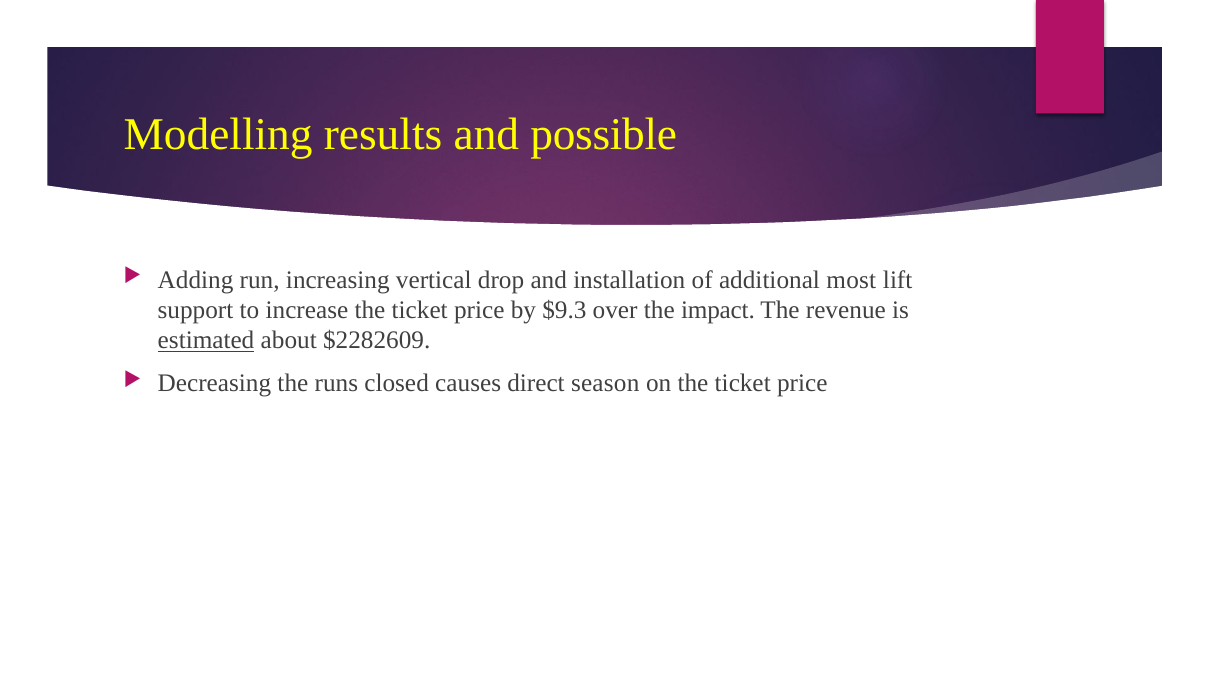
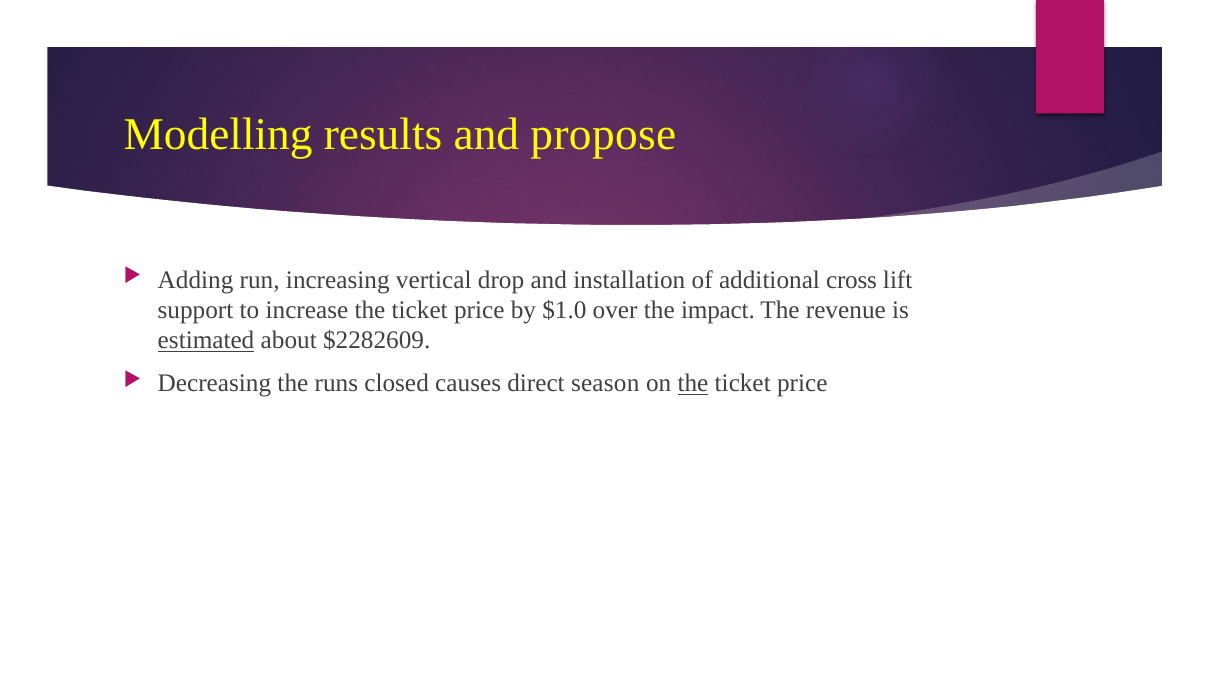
possible: possible -> propose (603, 135)
most: most -> cross (852, 280)
$9.3: $9.3 -> $1.0 (564, 310)
the underline: none -> present (693, 383)
